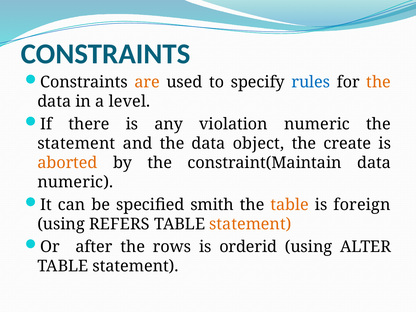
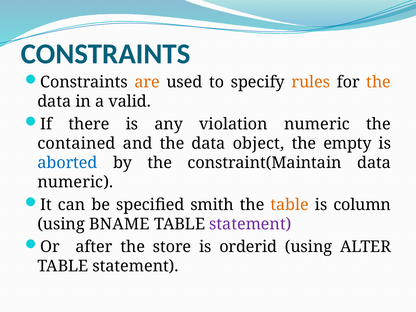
rules colour: blue -> orange (311, 82)
level: level -> valid (130, 102)
statement: statement -> contained (76, 144)
create: create -> empty (348, 144)
aborted colour: orange -> blue (67, 163)
foreign: foreign -> column (362, 205)
REFERS: REFERS -> BNAME (119, 224)
statement colour: orange -> purple (250, 224)
rows: rows -> store (172, 247)
